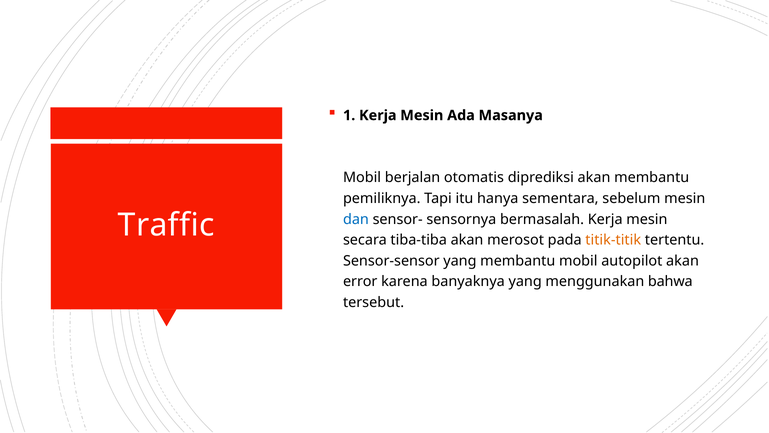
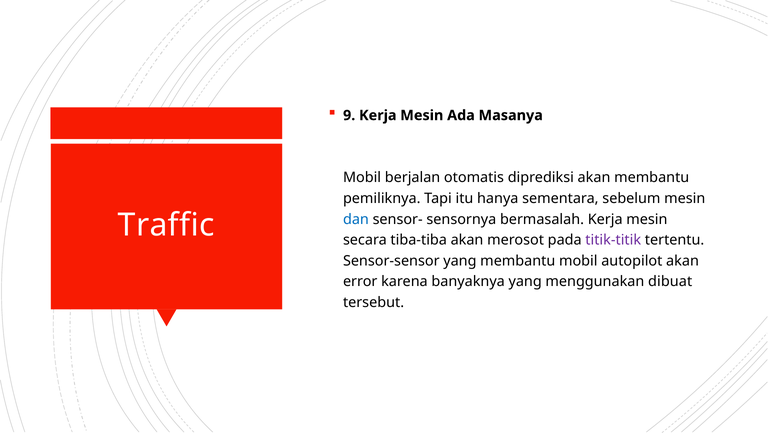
1: 1 -> 9 (349, 115)
titik-titik colour: orange -> purple (613, 240)
bahwa: bahwa -> dibuat (670, 281)
